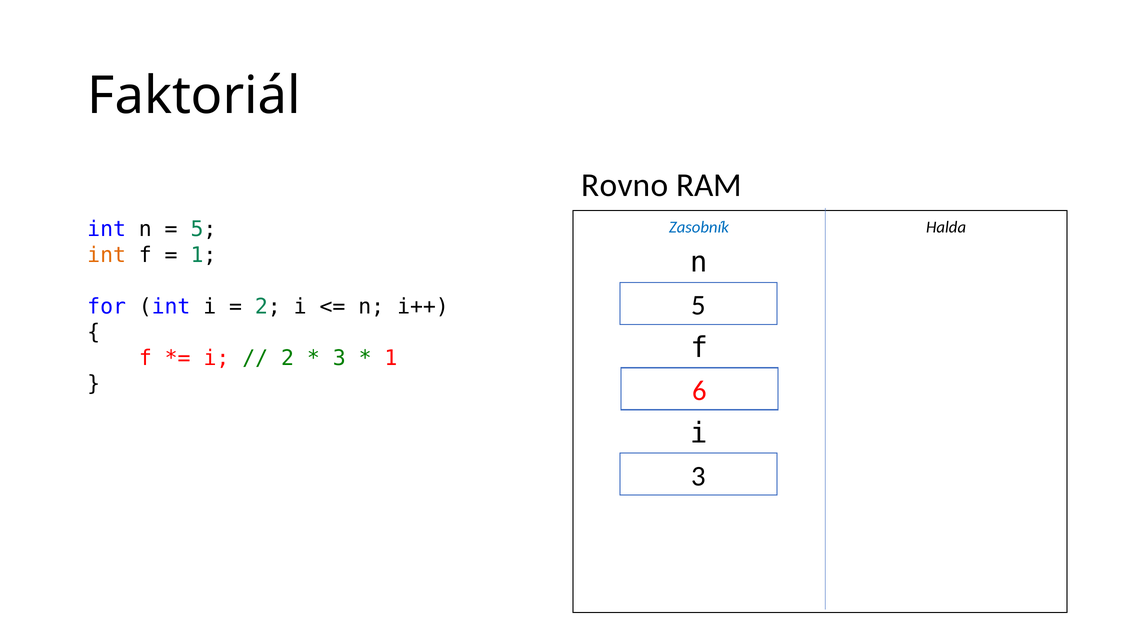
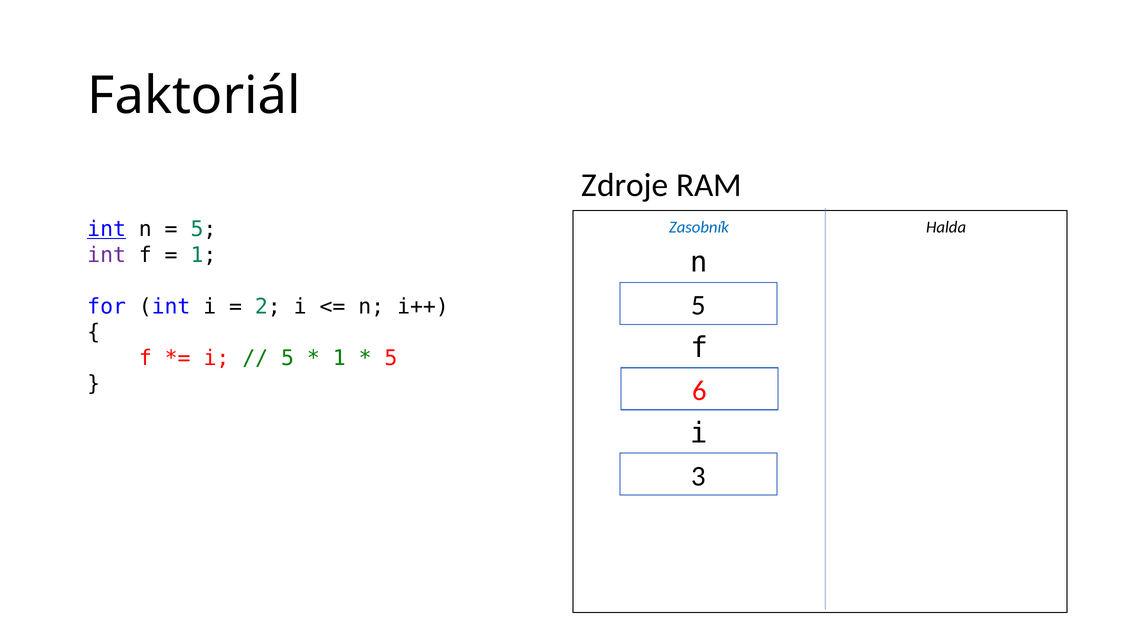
Rovno: Rovno -> Zdroje (625, 185)
int underline: none -> present (107, 229)
int colour: orange -> purple (107, 255)
2: 2 -> 5 (287, 358)
3: 3 -> 1 (339, 358)
1: 1 -> 5 (391, 358)
